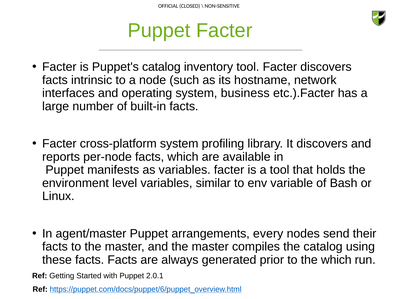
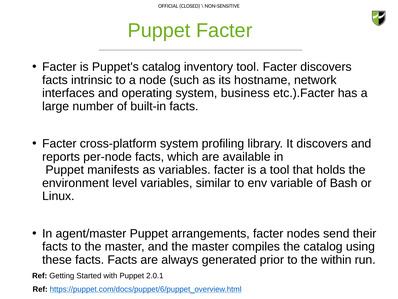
arrangements every: every -> facter (268, 233)
the which: which -> within (336, 259)
